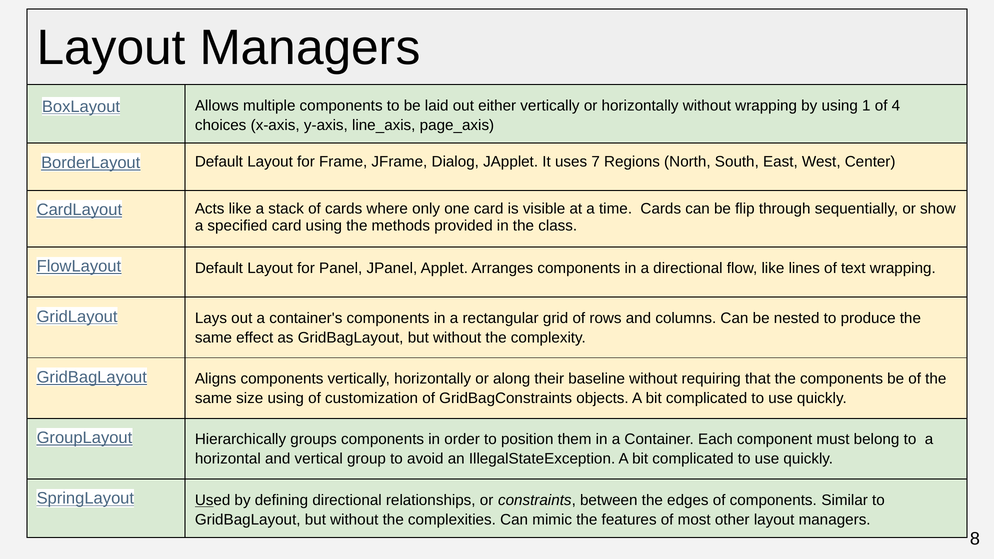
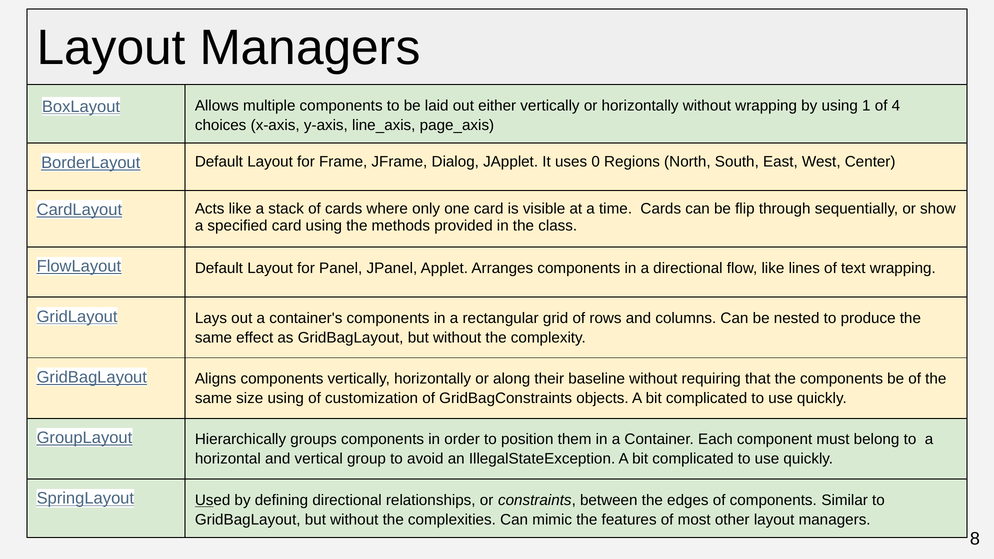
7: 7 -> 0 (596, 162)
